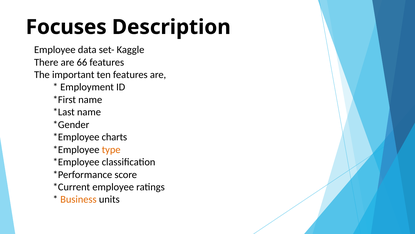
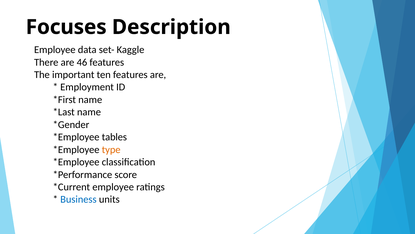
66: 66 -> 46 (82, 62)
charts: charts -> tables (114, 137)
Business colour: orange -> blue (78, 199)
